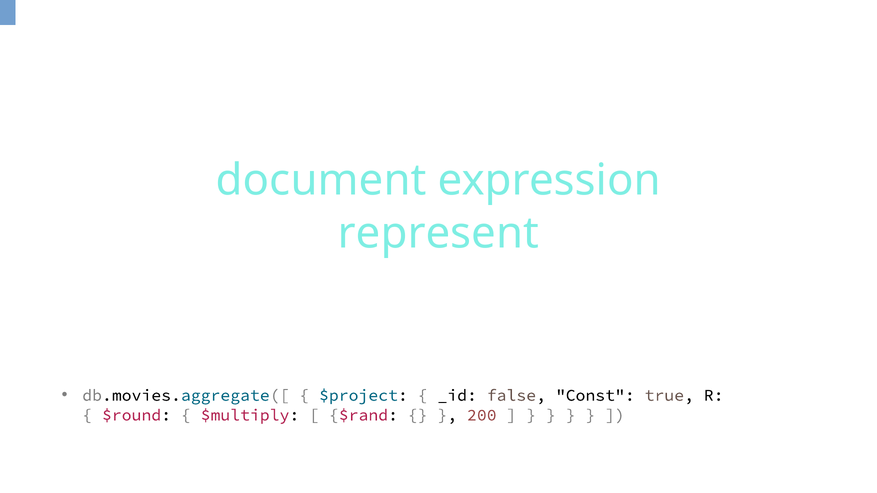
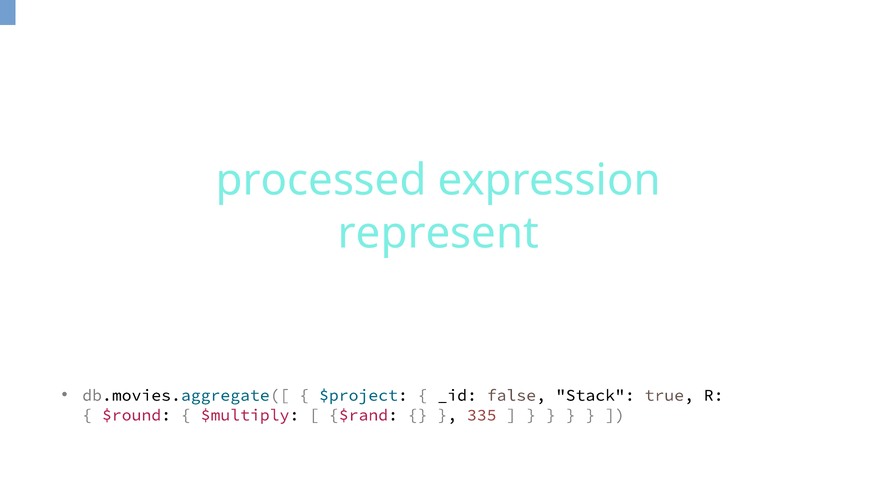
document: document -> processed (321, 181)
Const: Const -> Stack (595, 396)
200: 200 -> 335 (482, 415)
